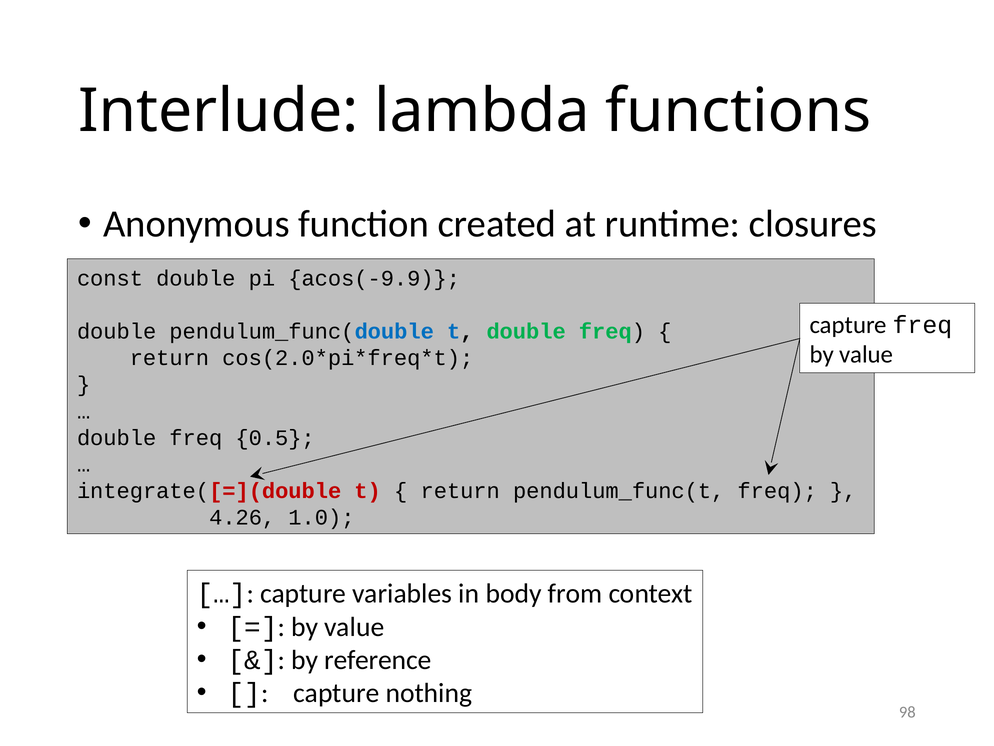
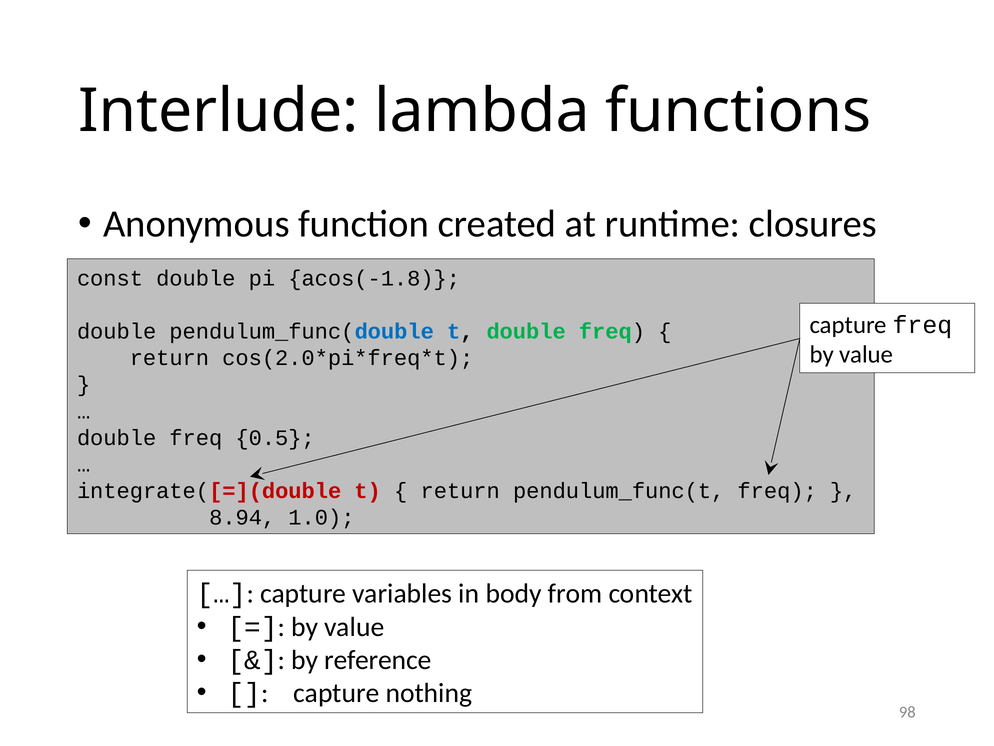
acos(-9.9: acos(-9.9 -> acos(-1.8 (374, 278)
4.26: 4.26 -> 8.94 (242, 517)
